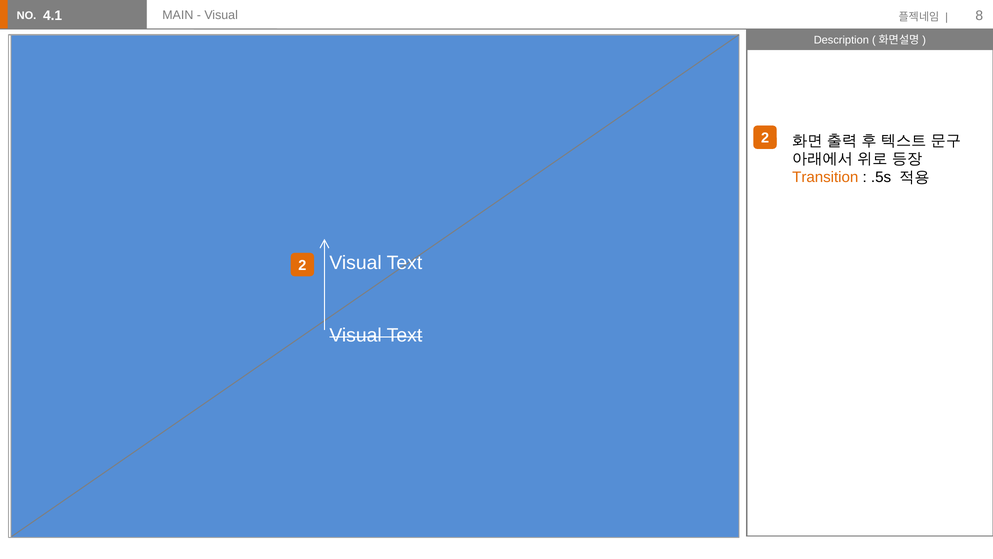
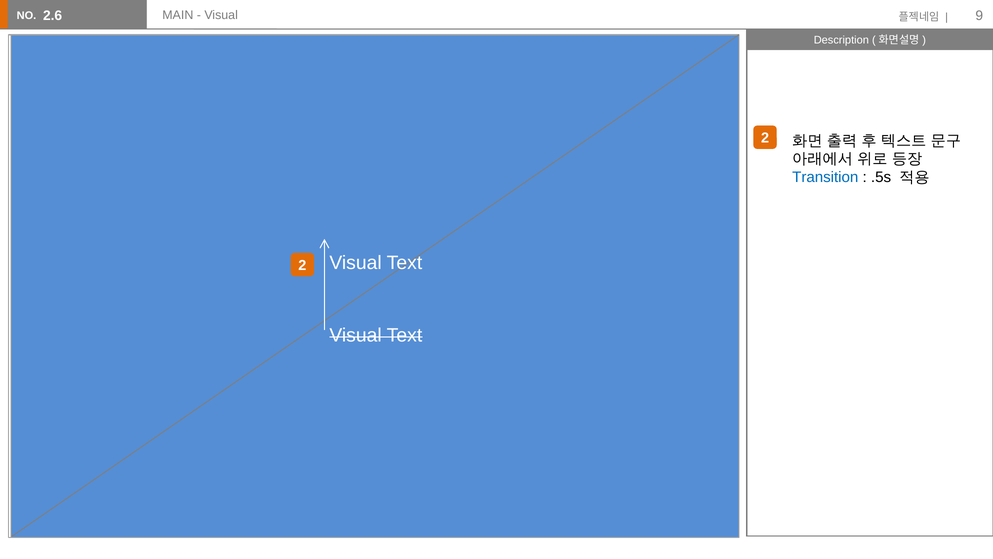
4.1: 4.1 -> 2.6 (53, 16)
8: 8 -> 9 (979, 16)
Transition colour: orange -> blue (825, 177)
